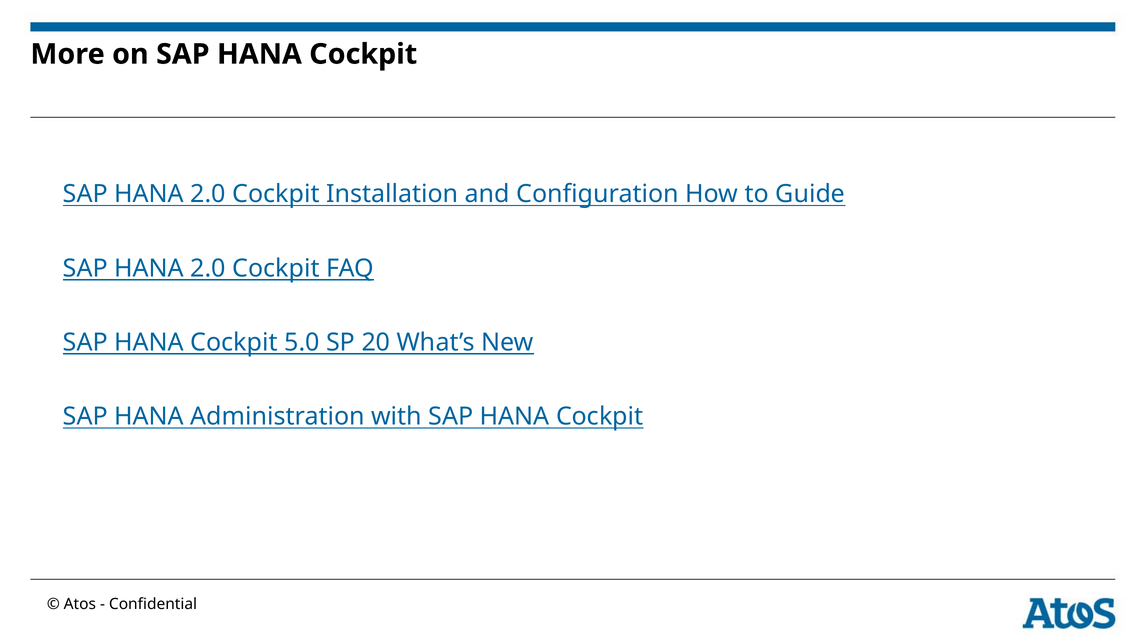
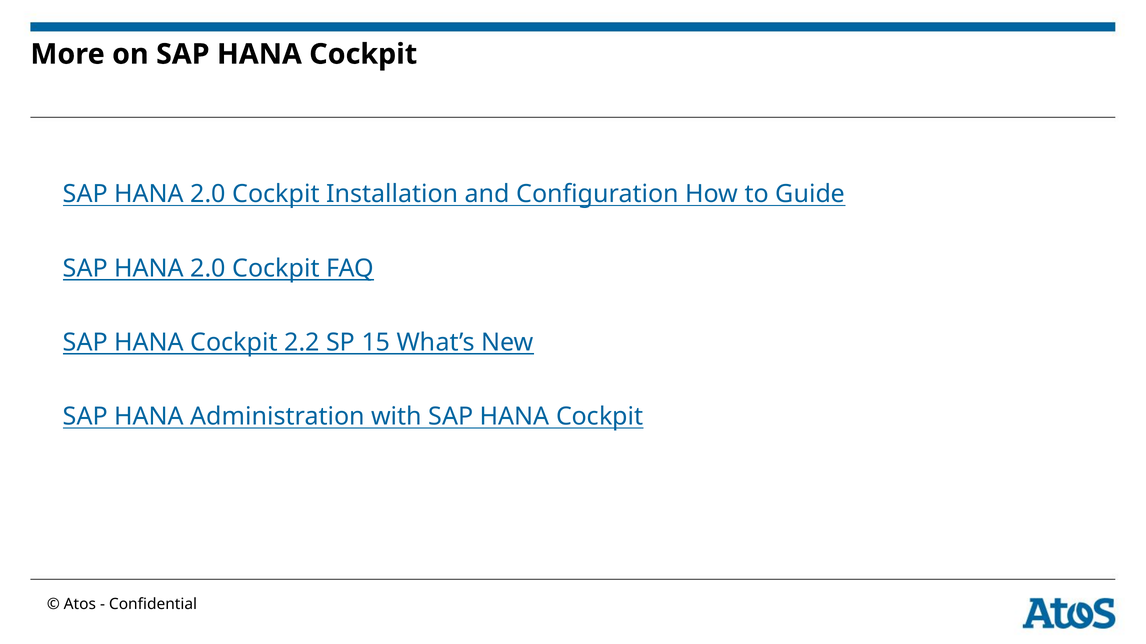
5.0: 5.0 -> 2.2 (302, 343)
20: 20 -> 15 (376, 343)
